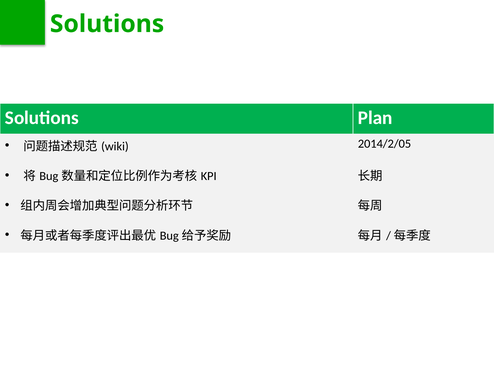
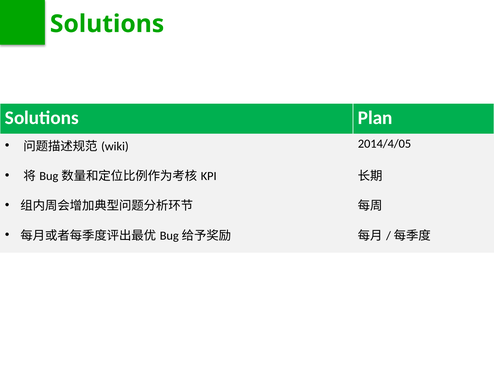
2014/2/05: 2014/2/05 -> 2014/4/05 (385, 144)
